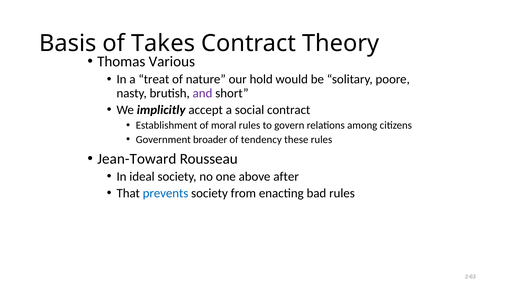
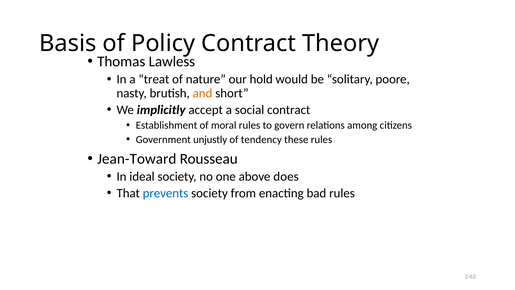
Takes: Takes -> Policy (163, 43)
Various: Various -> Lawless (172, 61)
and colour: purple -> orange (203, 93)
broader: broader -> unjustly (210, 139)
after: after -> does (286, 176)
